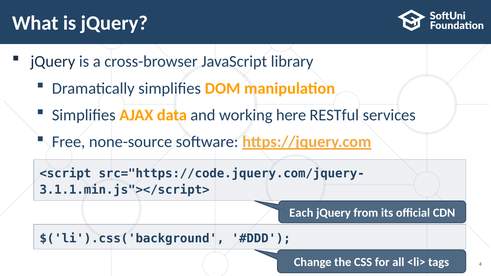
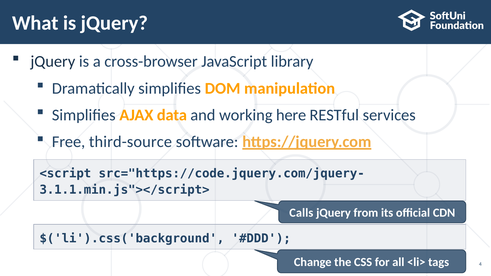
none-source: none-source -> third-source (130, 142)
Each: Each -> Calls (301, 213)
